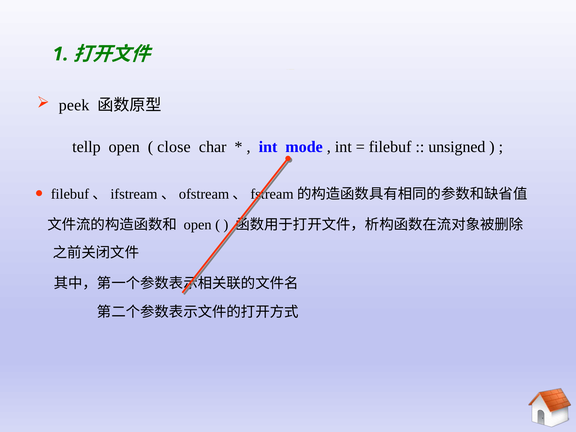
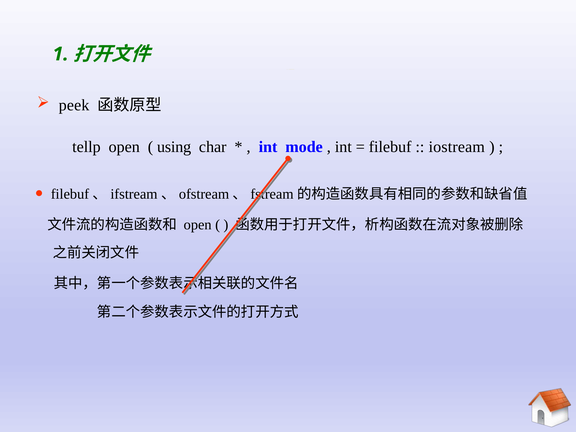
close: close -> using (174, 147)
unsigned: unsigned -> iostream (457, 147)
